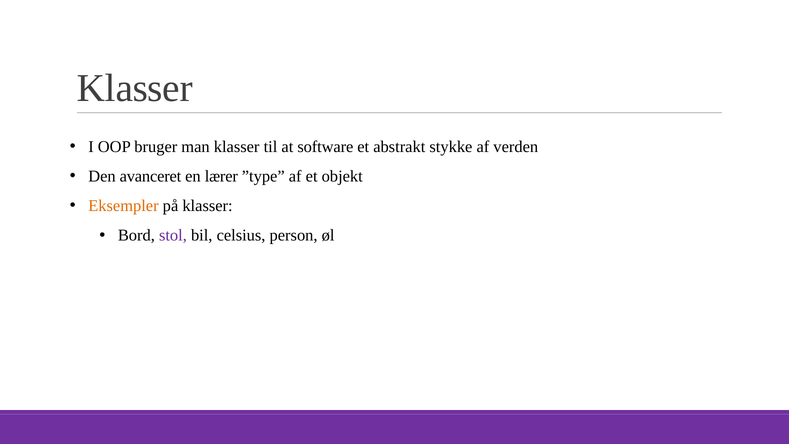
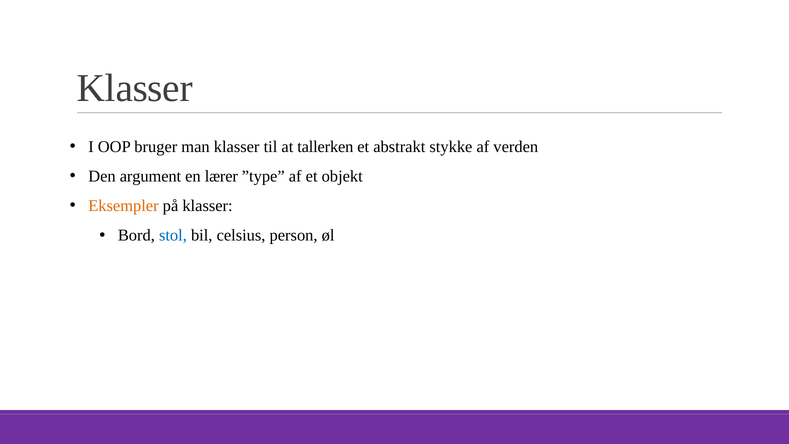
software: software -> tallerken (325, 147)
avanceret: avanceret -> argument (150, 176)
stol colour: purple -> blue (173, 235)
